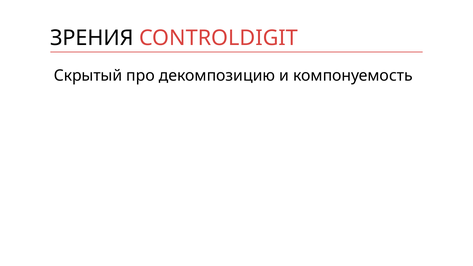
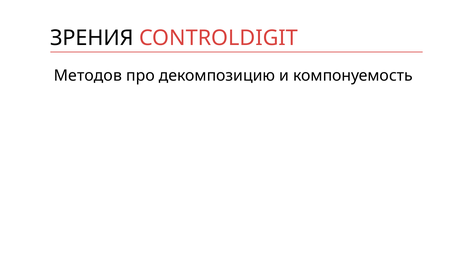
Скрытый: Скрытый -> Методов (88, 76)
